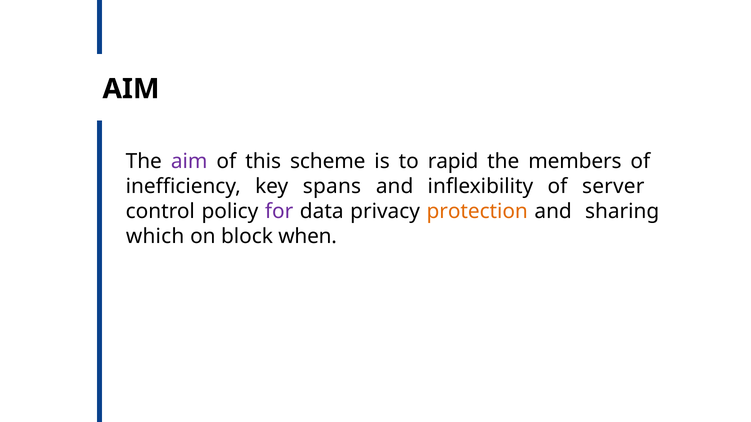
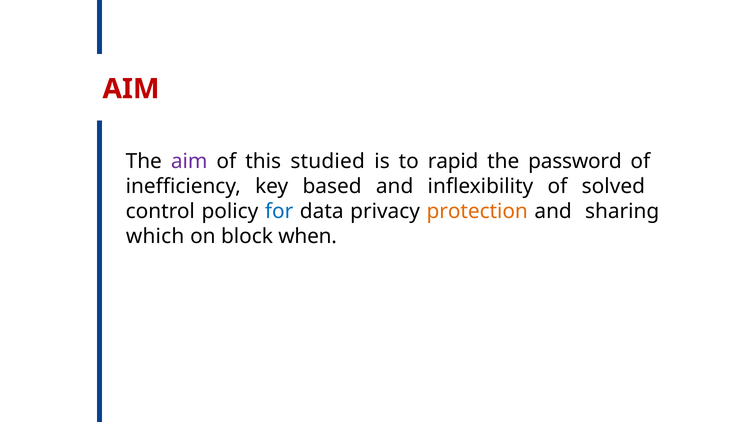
AIM colour: black -> red (131, 89)
scheme: scheme -> studied (328, 161)
members: members -> password (575, 161)
spans: spans -> based (332, 186)
server: server -> solved (613, 186)
for colour: purple -> blue (279, 211)
